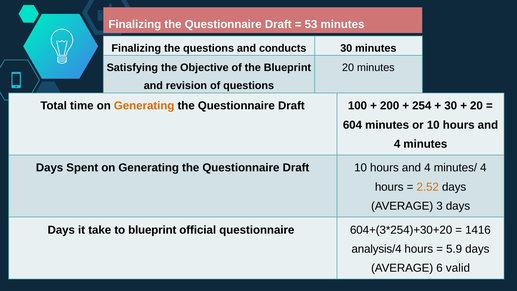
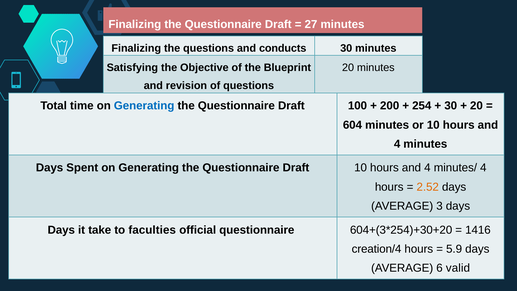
53: 53 -> 27 (311, 24)
Generating colour: orange -> blue (144, 106)
to blueprint: blueprint -> faculties (152, 230)
analysis/4: analysis/4 -> creation/4 (377, 249)
